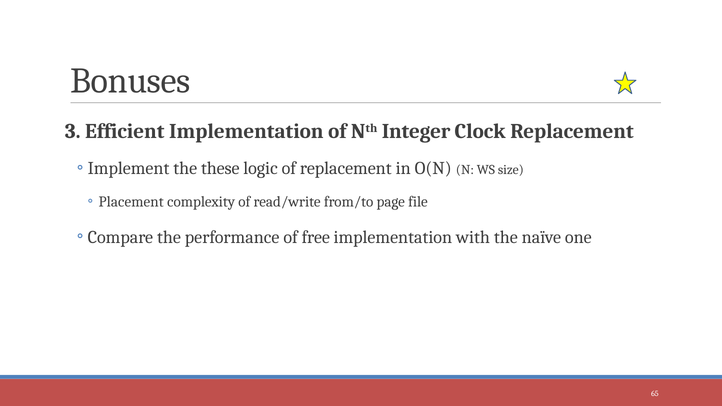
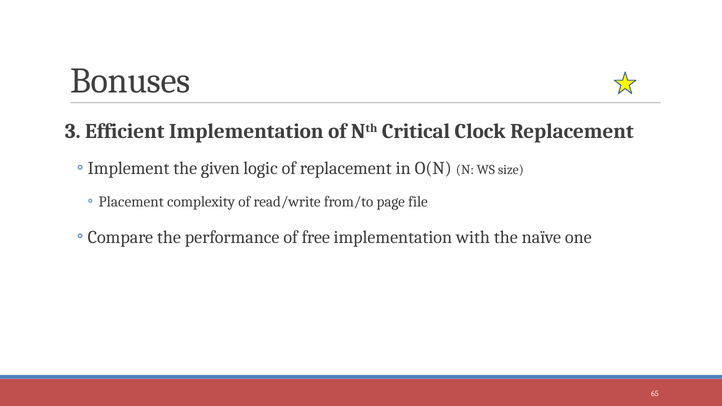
Integer: Integer -> Critical (416, 131)
these: these -> given (220, 168)
